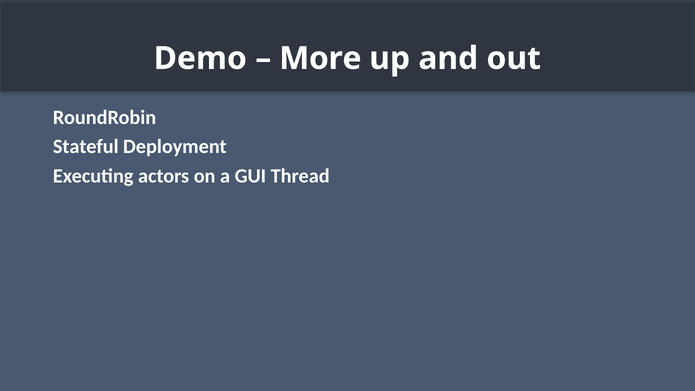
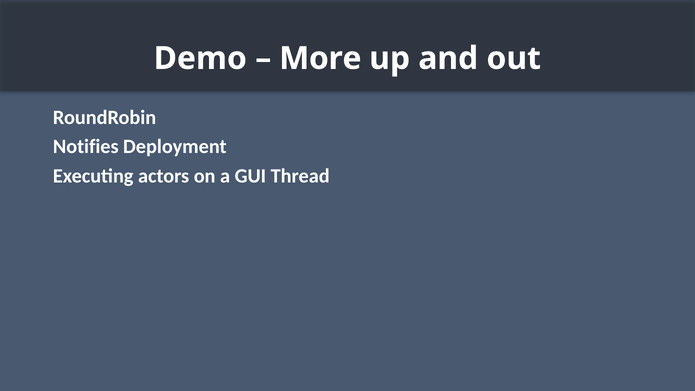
Stateful: Stateful -> Notifies (86, 147)
